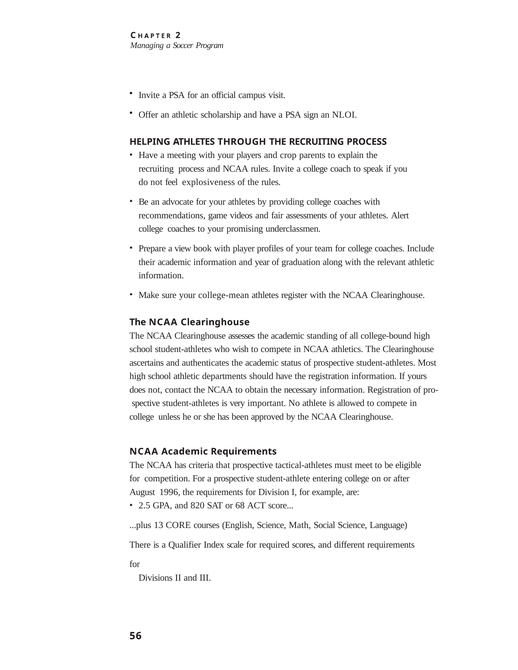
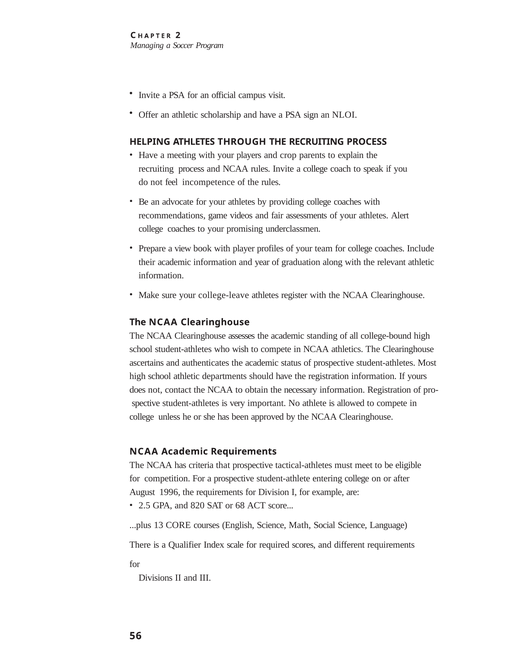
explosiveness: explosiveness -> incompetence (209, 182)
college-mean: college-mean -> college-leave (224, 295)
